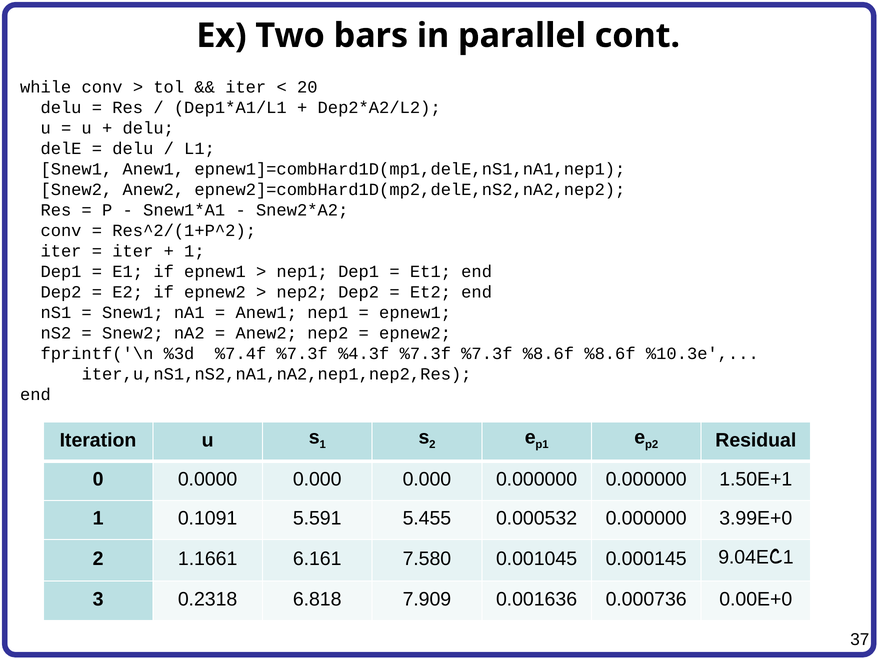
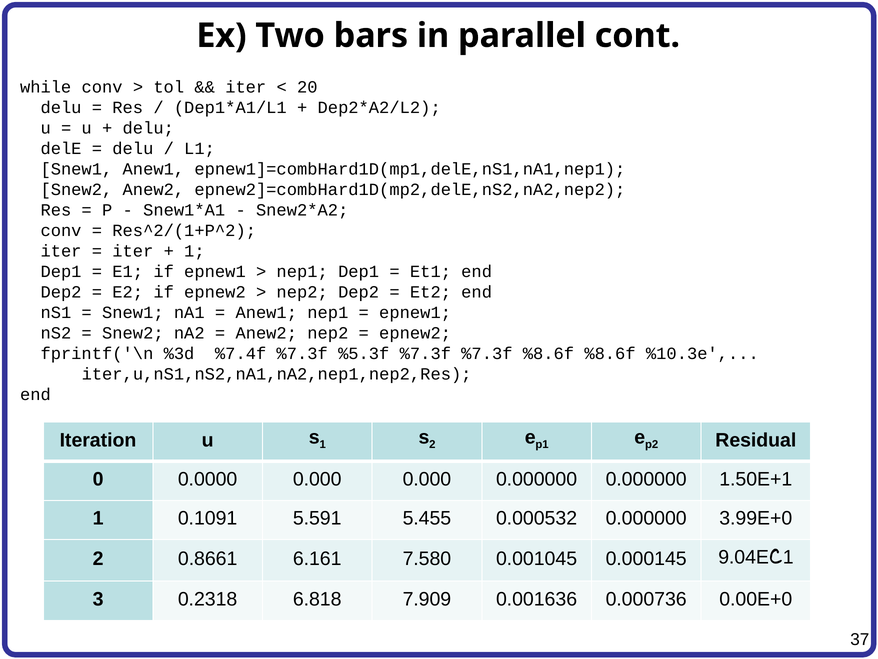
%4.3f: %4.3f -> %5.3f (364, 353)
1.1661: 1.1661 -> 0.8661 (208, 558)
